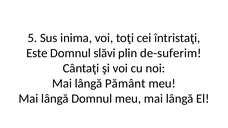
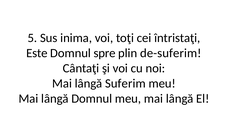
slăvi: slăvi -> spre (105, 53)
Pământ: Pământ -> Suferim (125, 84)
